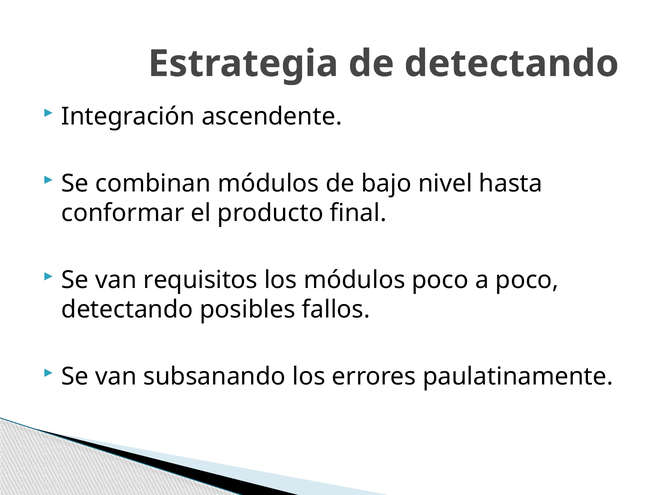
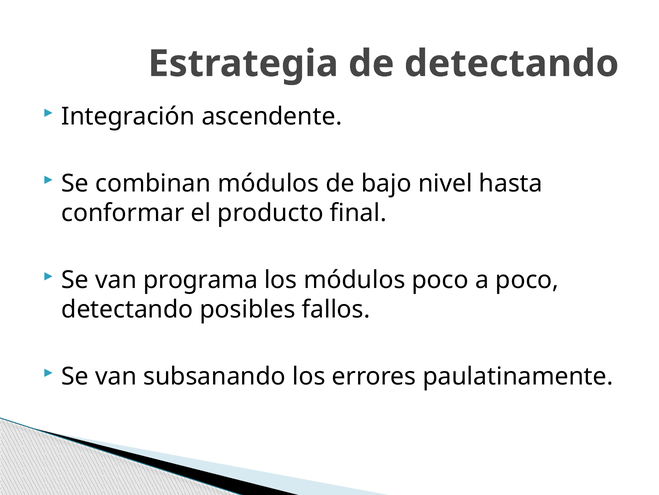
requisitos: requisitos -> programa (201, 279)
